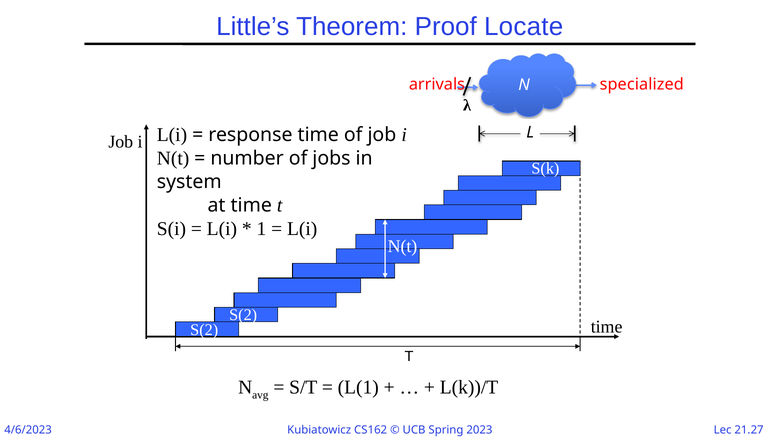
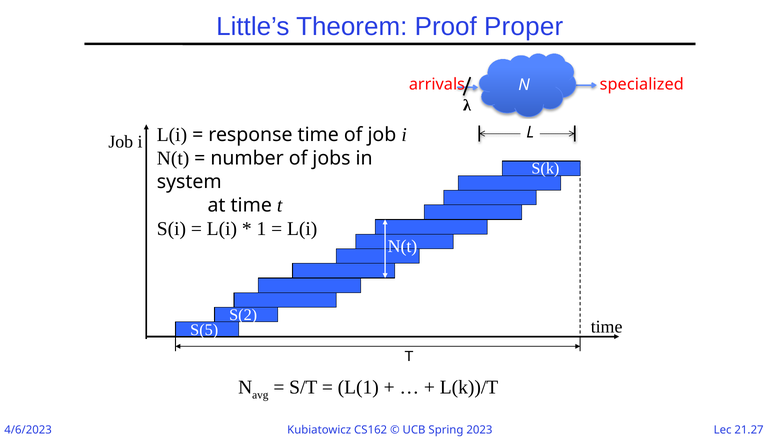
Locate: Locate -> Proper (524, 27)
S(2: S(2 -> S(5 (204, 330)
